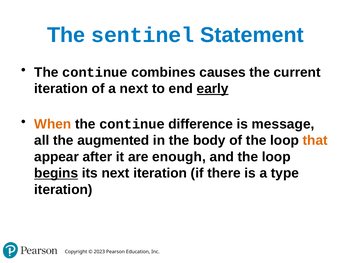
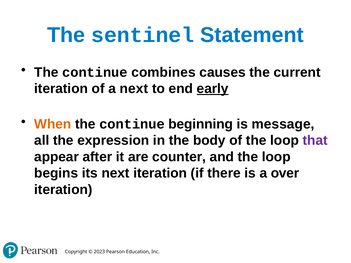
difference: difference -> beginning (201, 124)
augmented: augmented -> expression (113, 141)
that colour: orange -> purple (315, 141)
enough: enough -> counter (179, 157)
begins underline: present -> none (56, 173)
type: type -> over (285, 173)
